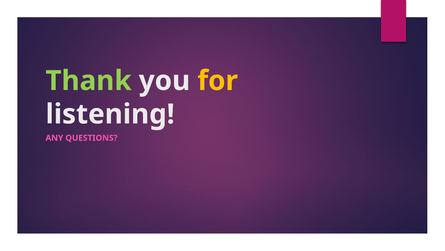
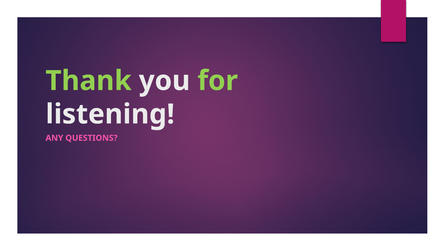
for colour: yellow -> light green (218, 81)
